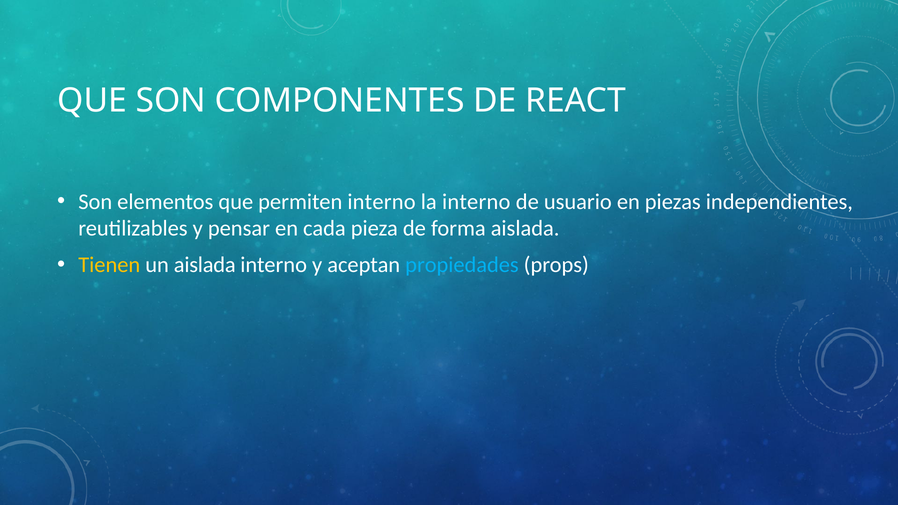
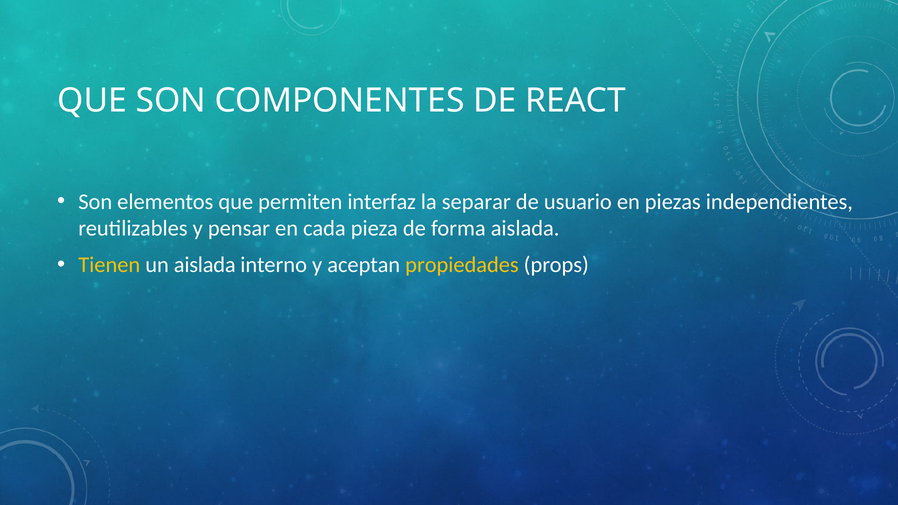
permiten interno: interno -> interfaz (382, 202)
la interno: interno -> separar (476, 202)
propiedades colour: light blue -> yellow (462, 265)
